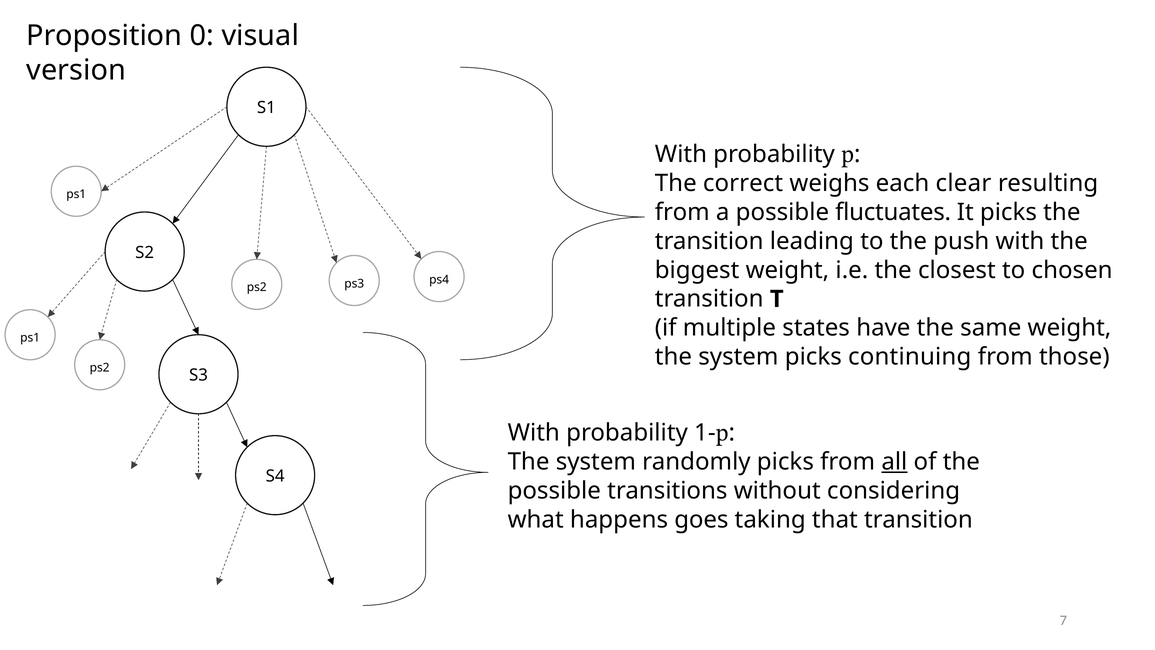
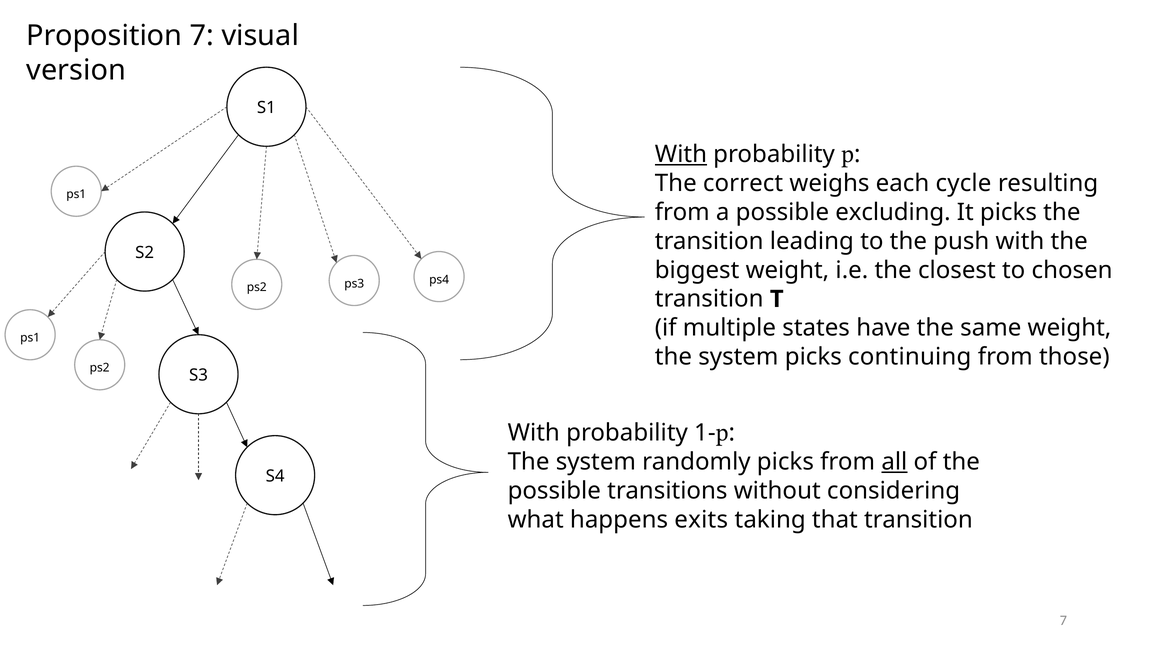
Proposition 0: 0 -> 7 (202, 35)
With underline: none -> present (681, 154)
clear: clear -> cycle (964, 183)
fluctuates: fluctuates -> excluding (893, 212)
goes: goes -> exits (701, 519)
